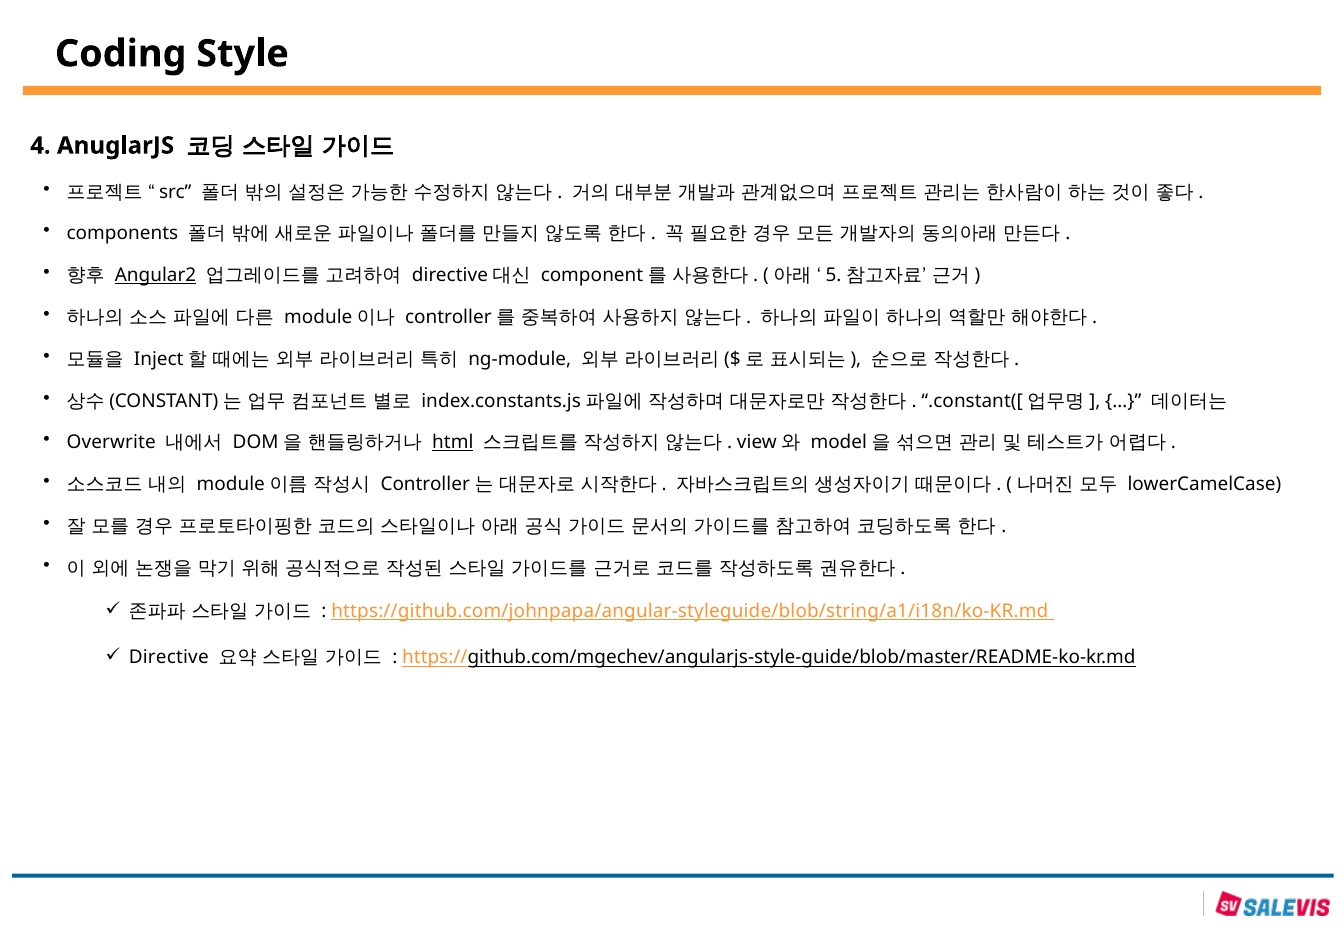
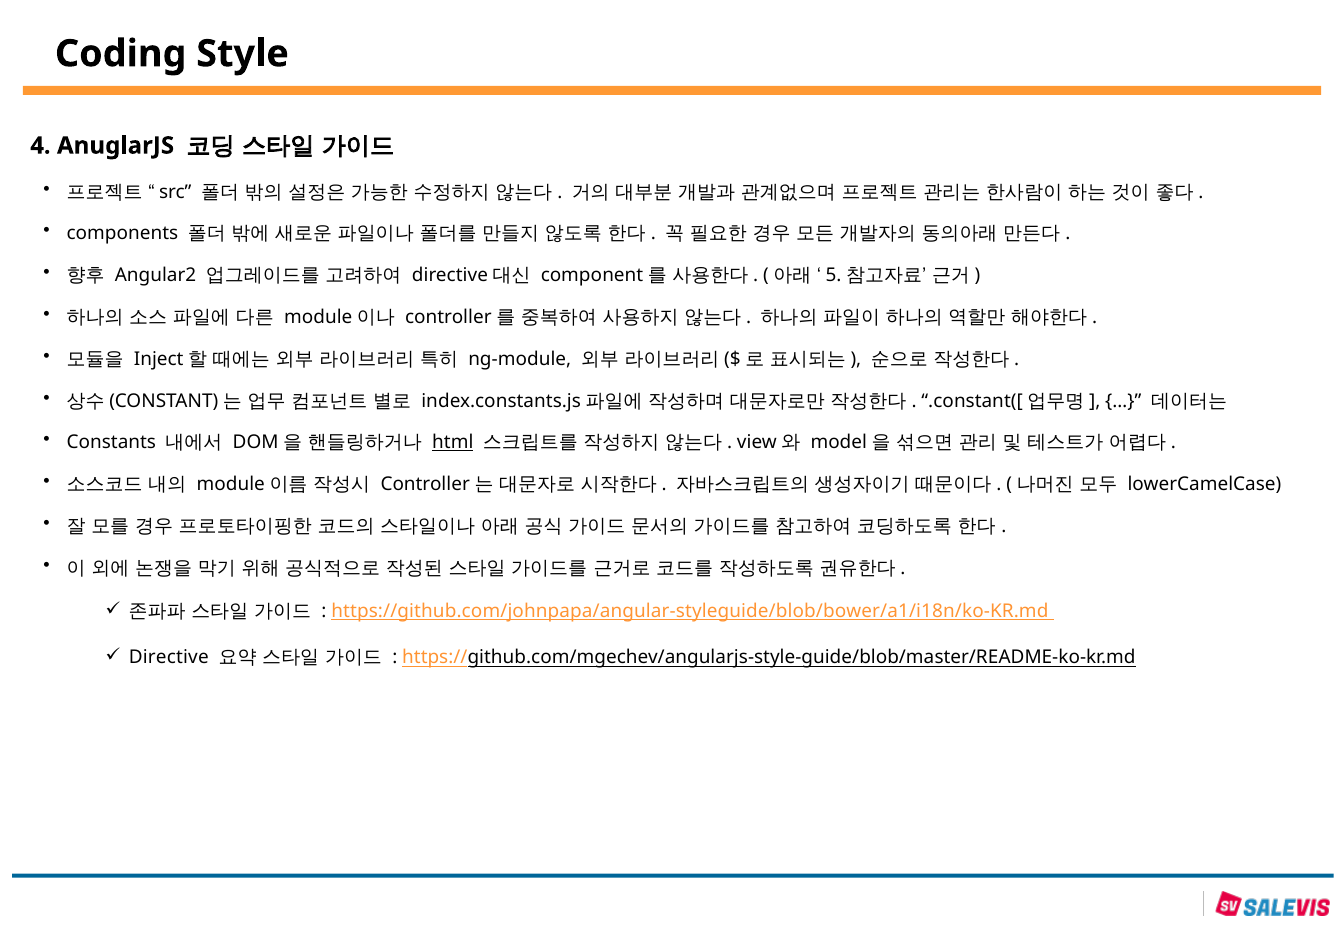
Angular2 underline: present -> none (156, 275)
Overwrite: Overwrite -> Constants (111, 442)
https://github.com/johnpapa/angular-styleguide/blob/string/a1/i18n/ko-KR.md: https://github.com/johnpapa/angular-styleguide/blob/string/a1/i18n/ko-KR.md -> https://github.com/johnpapa/angular-styleguide/blob/bower/a1/i18n/ko-KR.md (690, 611)
